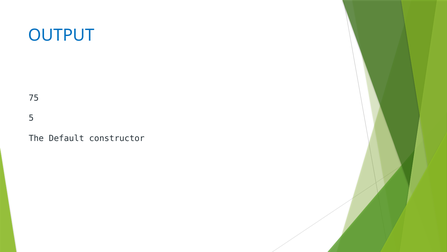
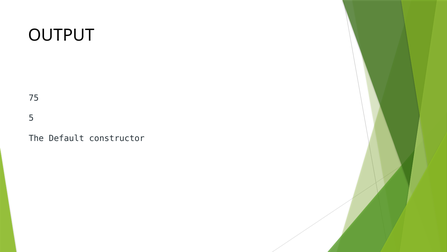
OUTPUT colour: blue -> black (61, 35)
